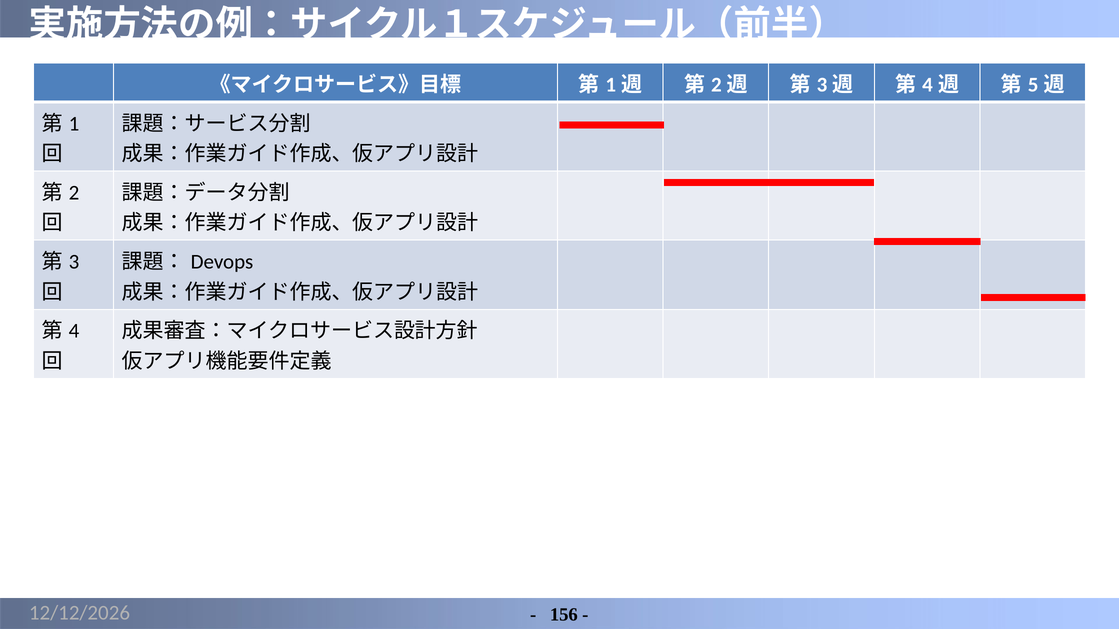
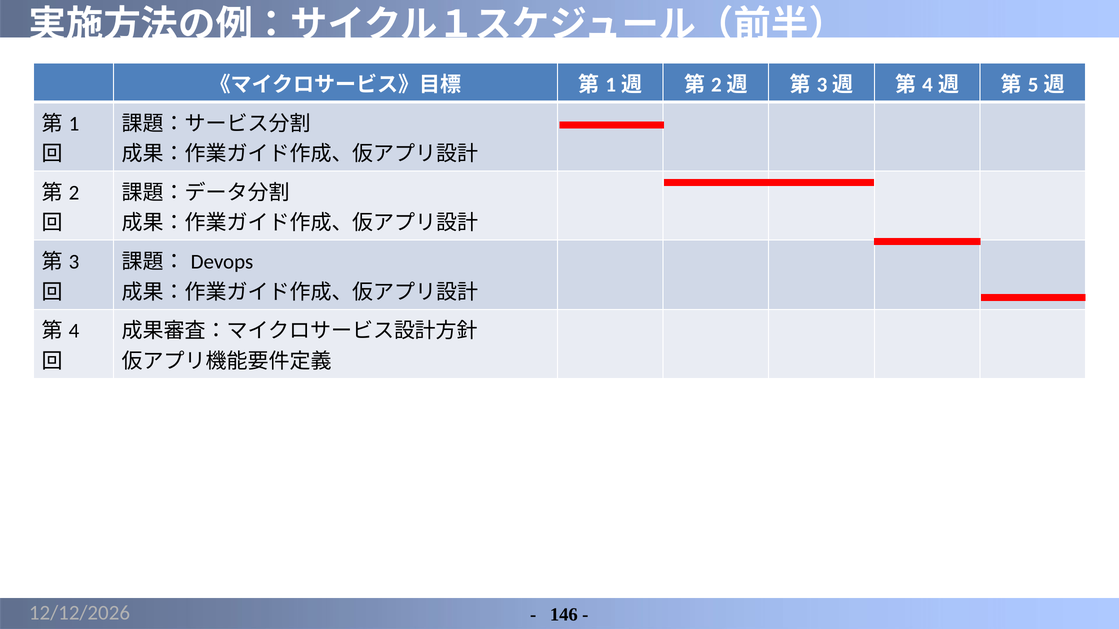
156: 156 -> 146 (564, 615)
